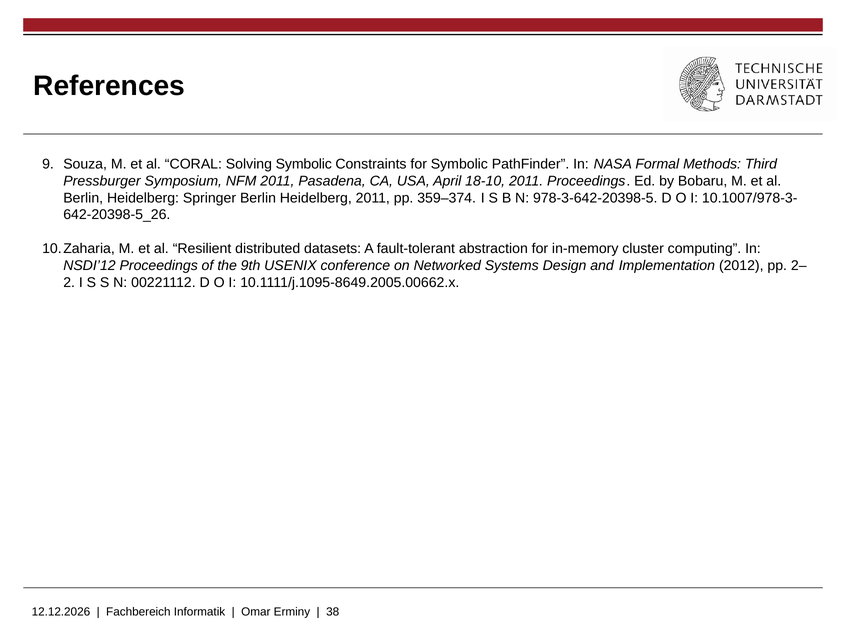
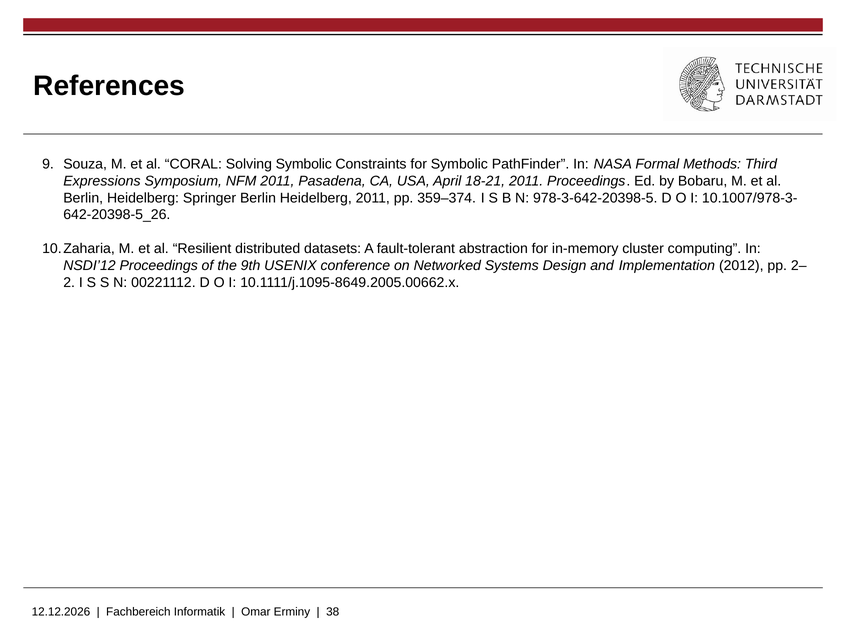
Pressburger: Pressburger -> Expressions (102, 181)
18-10: 18-10 -> 18-21 (485, 181)
